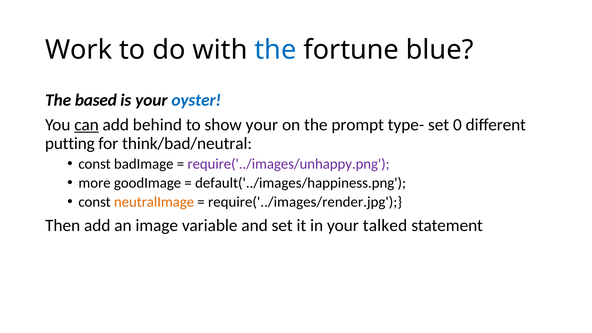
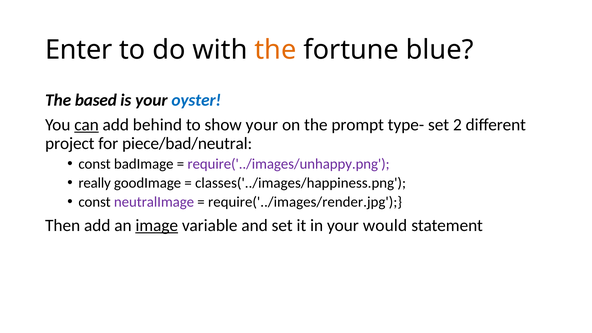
Work: Work -> Enter (79, 50)
the colour: blue -> orange (275, 50)
0: 0 -> 2 (457, 125)
putting: putting -> project (70, 143)
think/bad/neutral: think/bad/neutral -> piece/bad/neutral (187, 143)
more: more -> really (95, 183)
default('../images/happiness.png: default('../images/happiness.png -> classes('../images/happiness.png (301, 183)
neutralImage colour: orange -> purple (154, 202)
image underline: none -> present (157, 225)
talked: talked -> would (385, 225)
